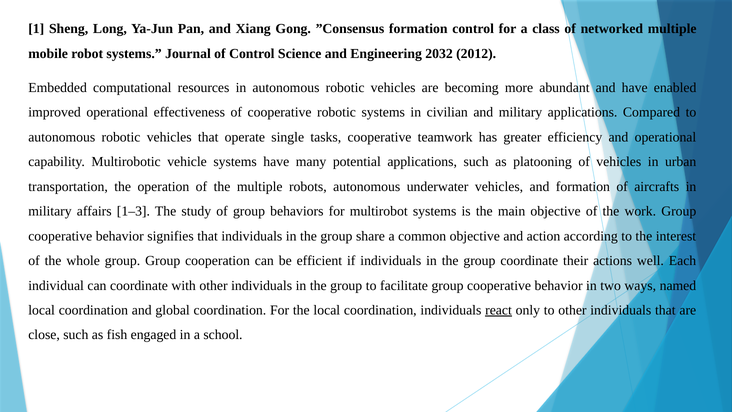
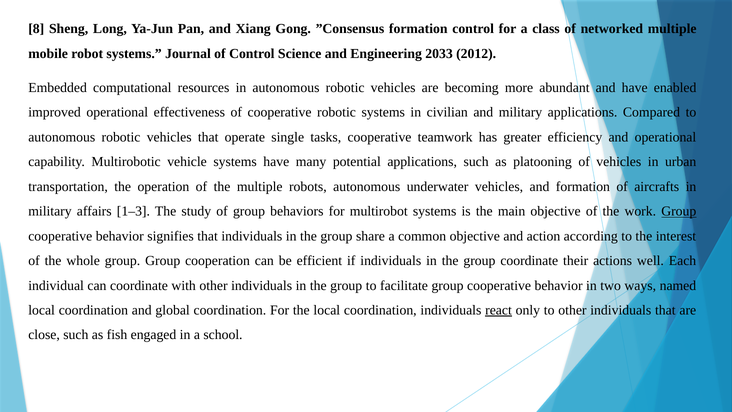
1: 1 -> 8 (36, 29)
2032: 2032 -> 2033 (439, 53)
Group underline: none -> present (679, 211)
